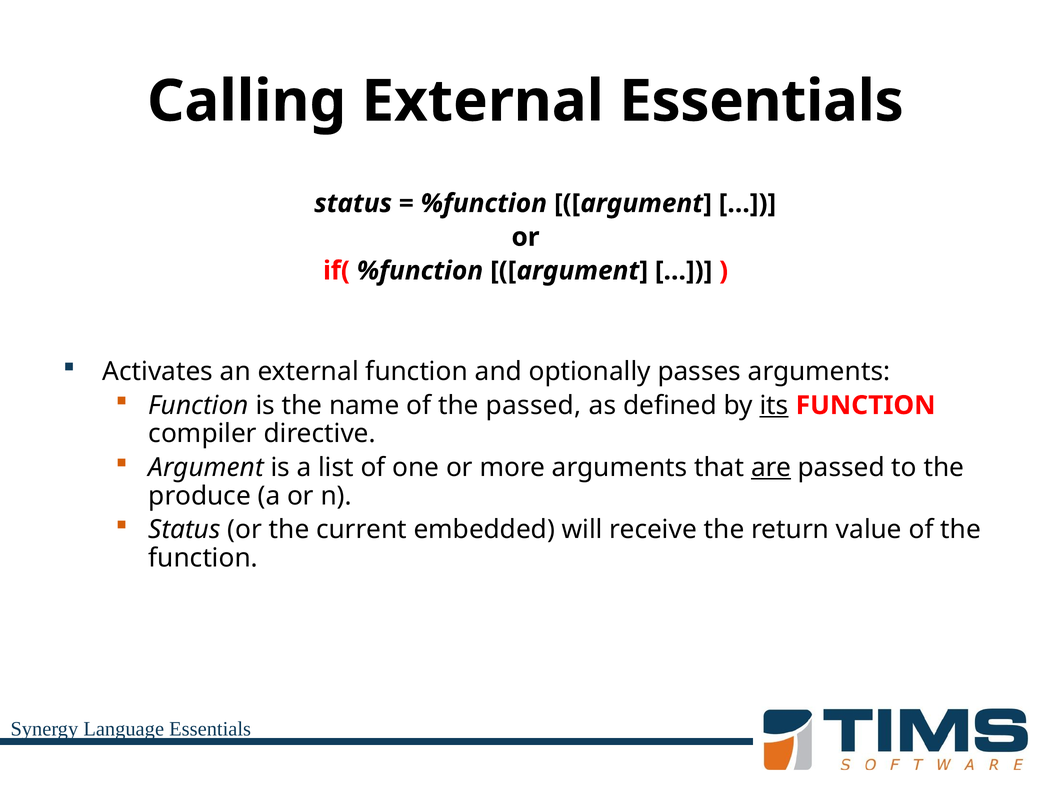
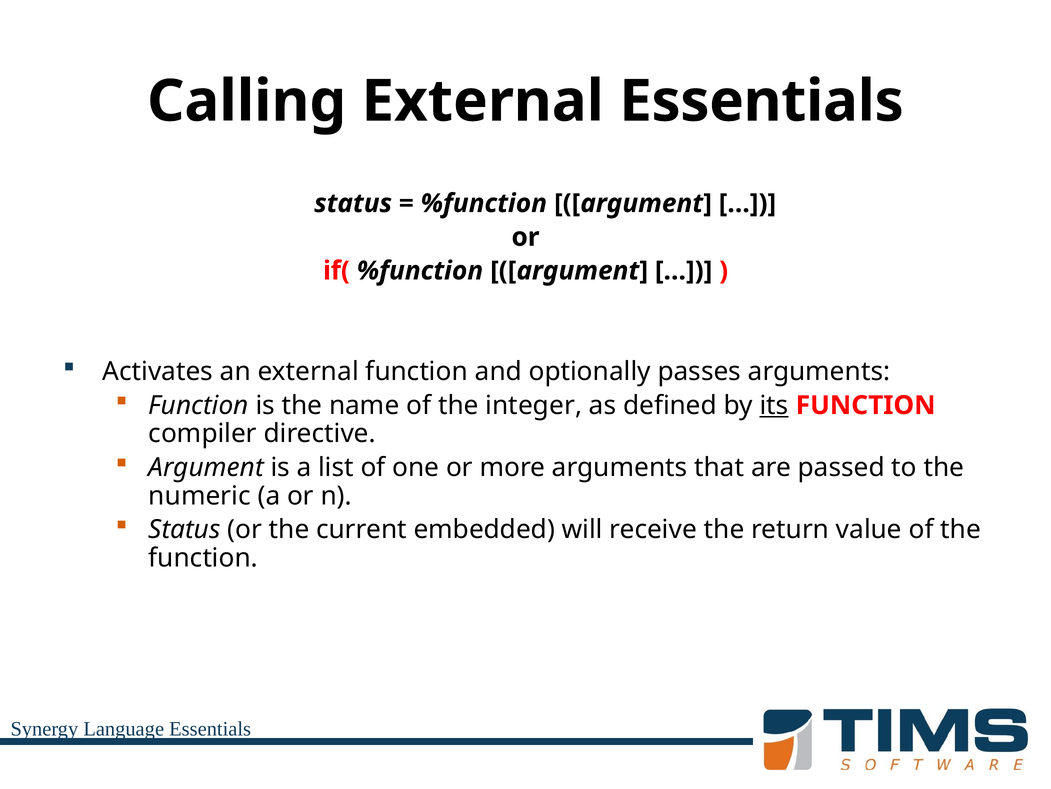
the passed: passed -> integer (534, 405)
are underline: present -> none (771, 467)
produce: produce -> numeric (200, 495)
